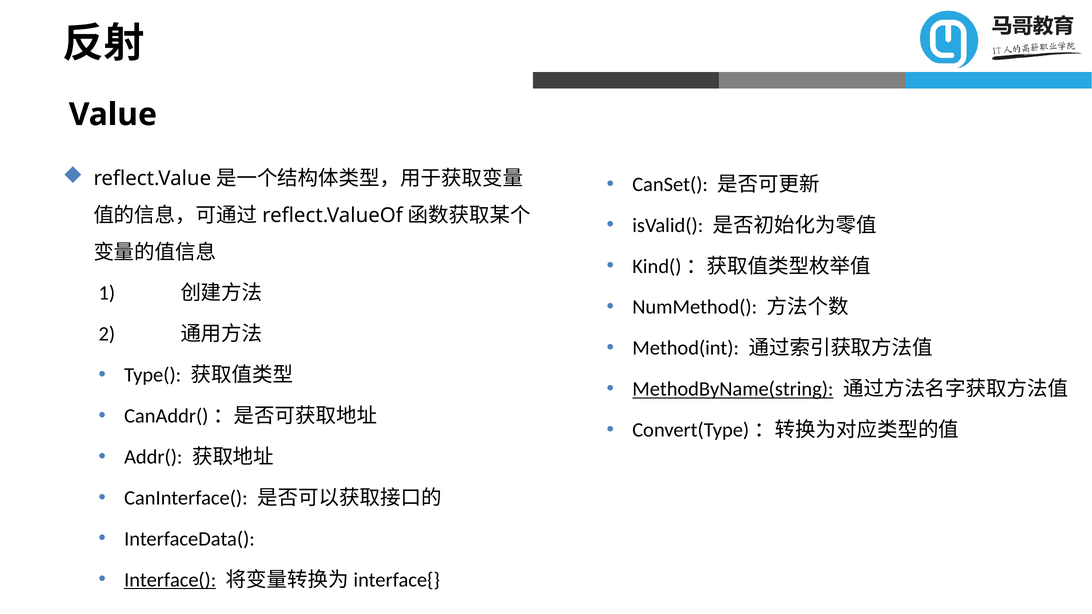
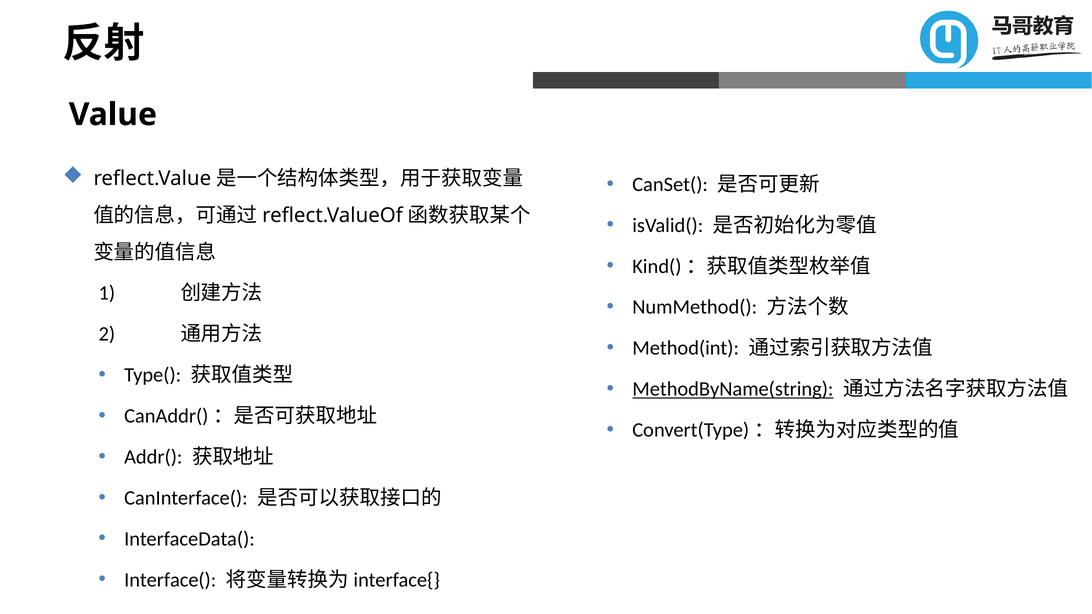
Interface( underline: present -> none (170, 580)
